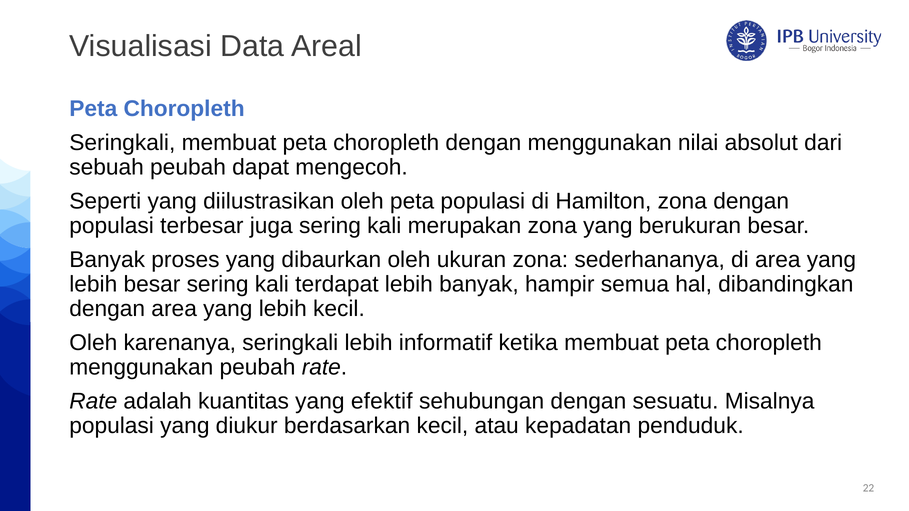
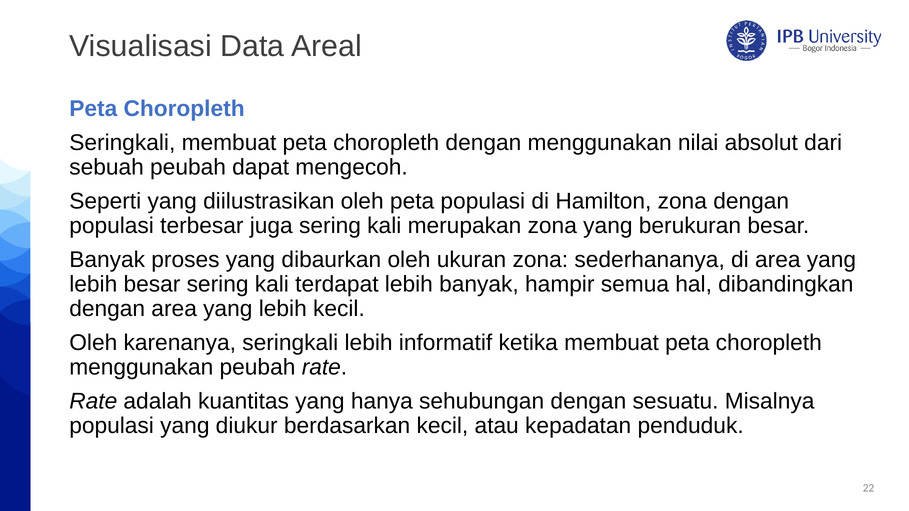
efektif: efektif -> hanya (382, 401)
